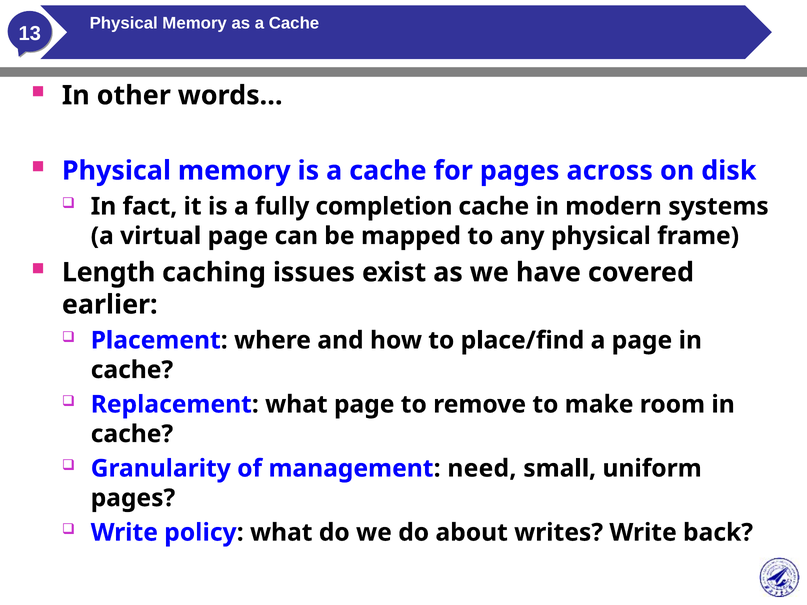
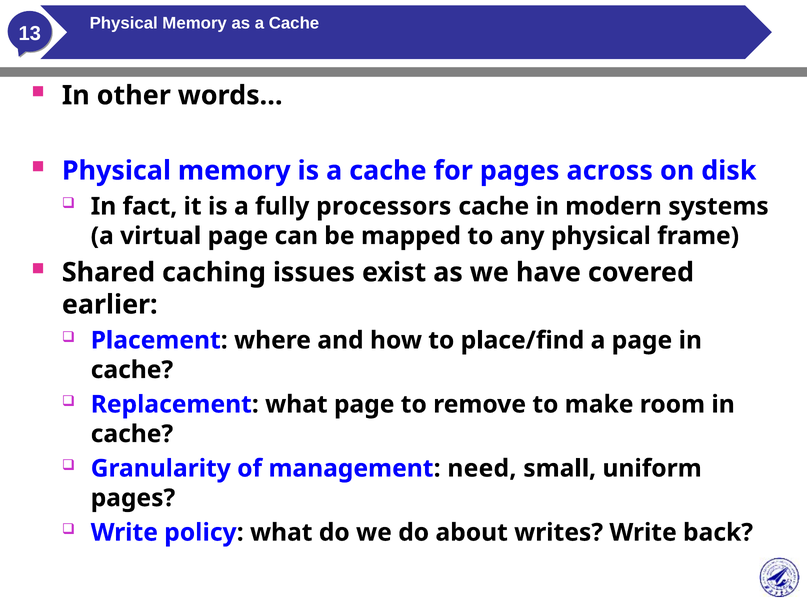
completion: completion -> processors (384, 206)
Length: Length -> Shared (108, 273)
